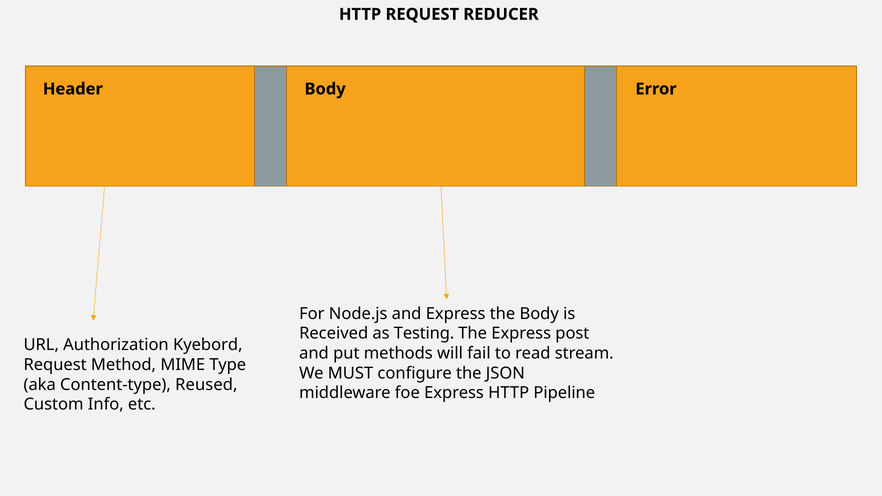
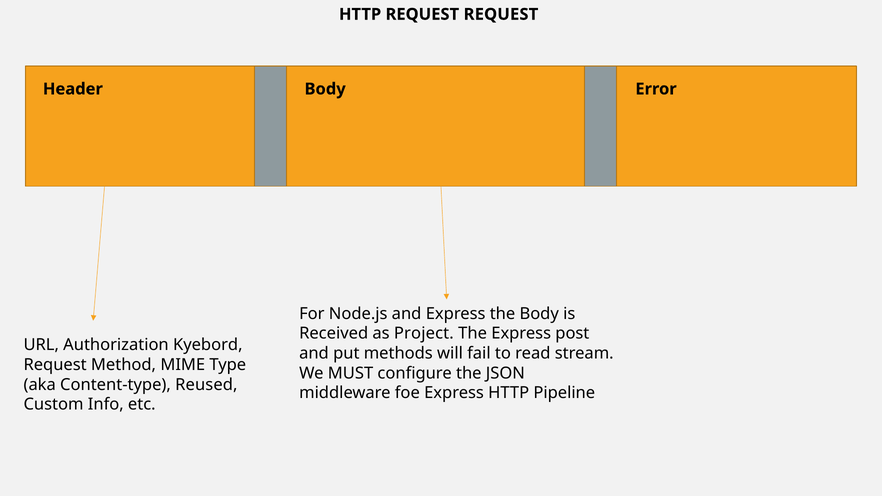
REQUEST REDUCER: REDUCER -> REQUEST (501, 14)
Testing: Testing -> Project (424, 334)
